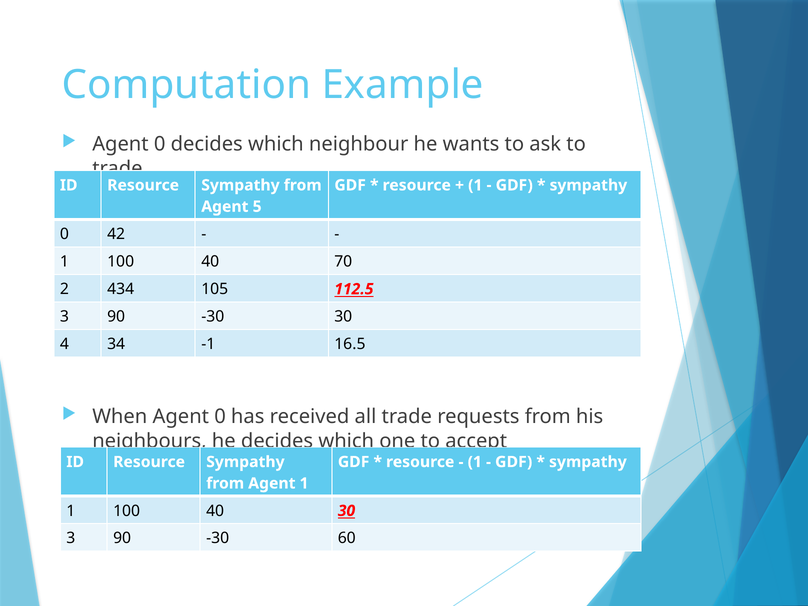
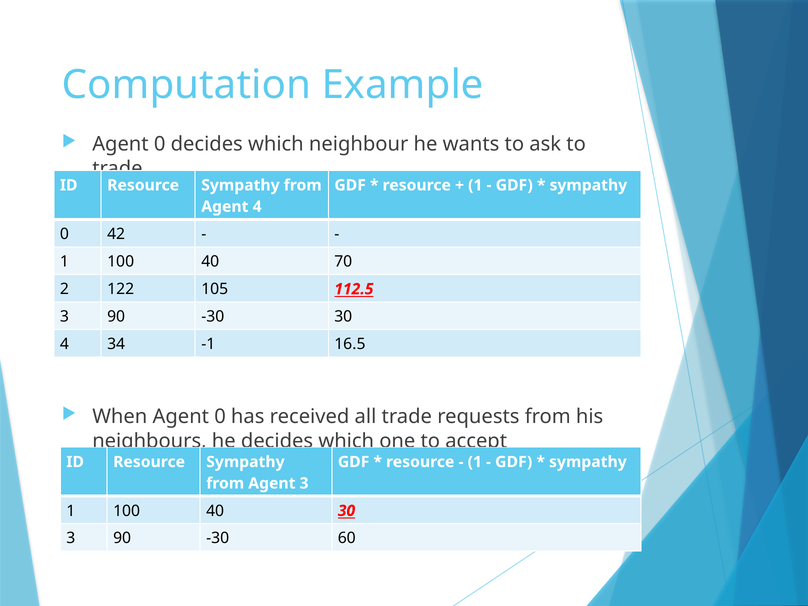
Agent 5: 5 -> 4 (257, 207)
434: 434 -> 122 (121, 289)
Agent 1: 1 -> 3 (304, 483)
